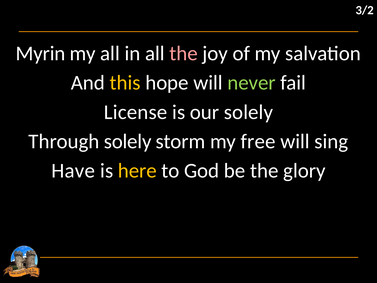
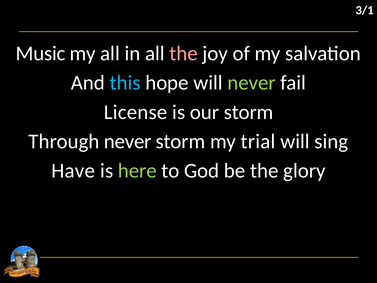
3/2: 3/2 -> 3/1 (365, 10)
Myrin: Myrin -> Music (41, 53)
this colour: yellow -> light blue (125, 83)
our solely: solely -> storm (249, 112)
Through solely: solely -> never (128, 141)
free: free -> trial (258, 141)
here colour: yellow -> light green (137, 171)
